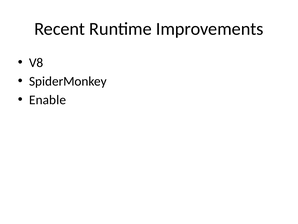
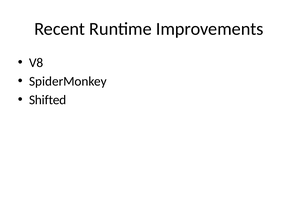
Enable: Enable -> Shifted (48, 100)
